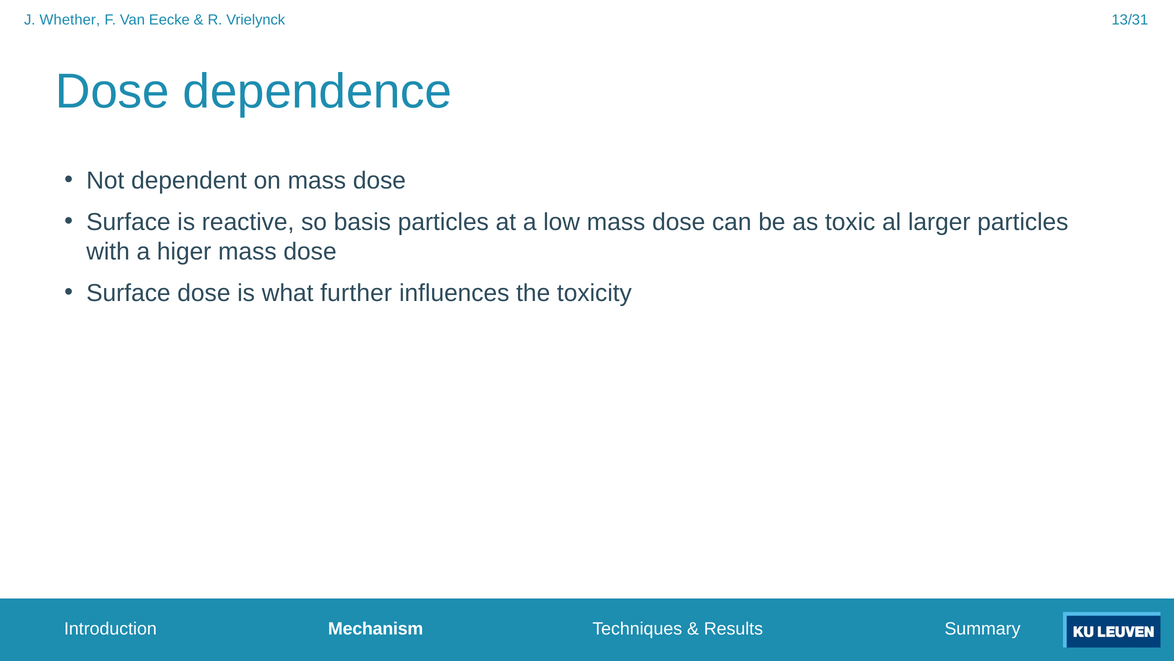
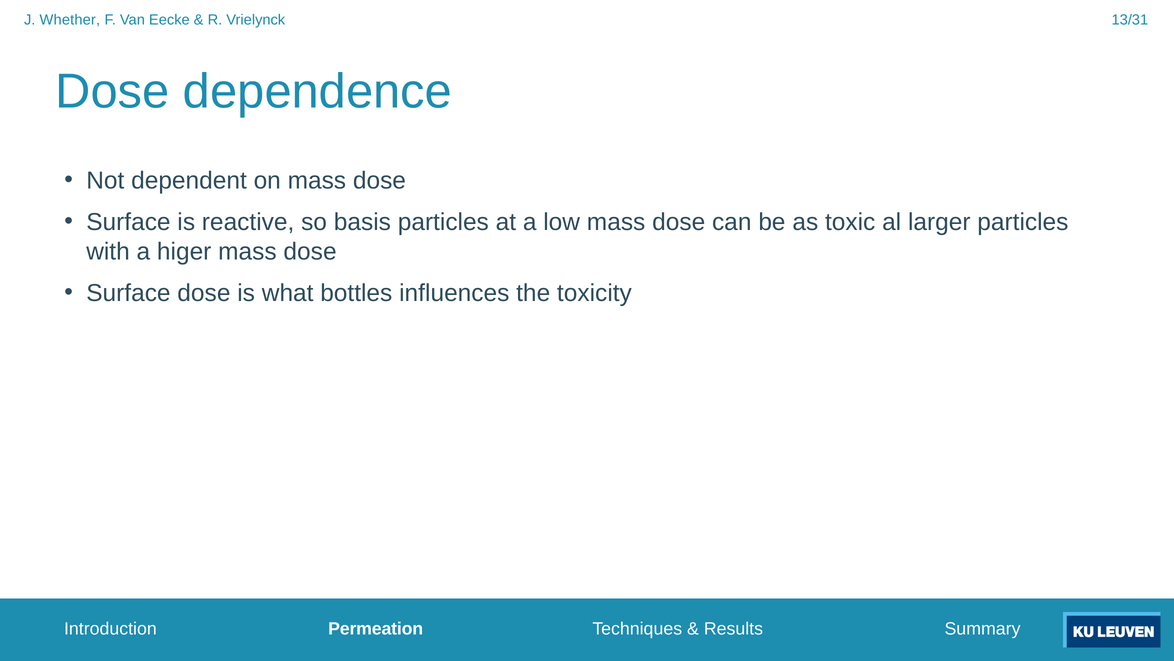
further: further -> bottles (356, 293)
Mechanism: Mechanism -> Permeation (376, 628)
